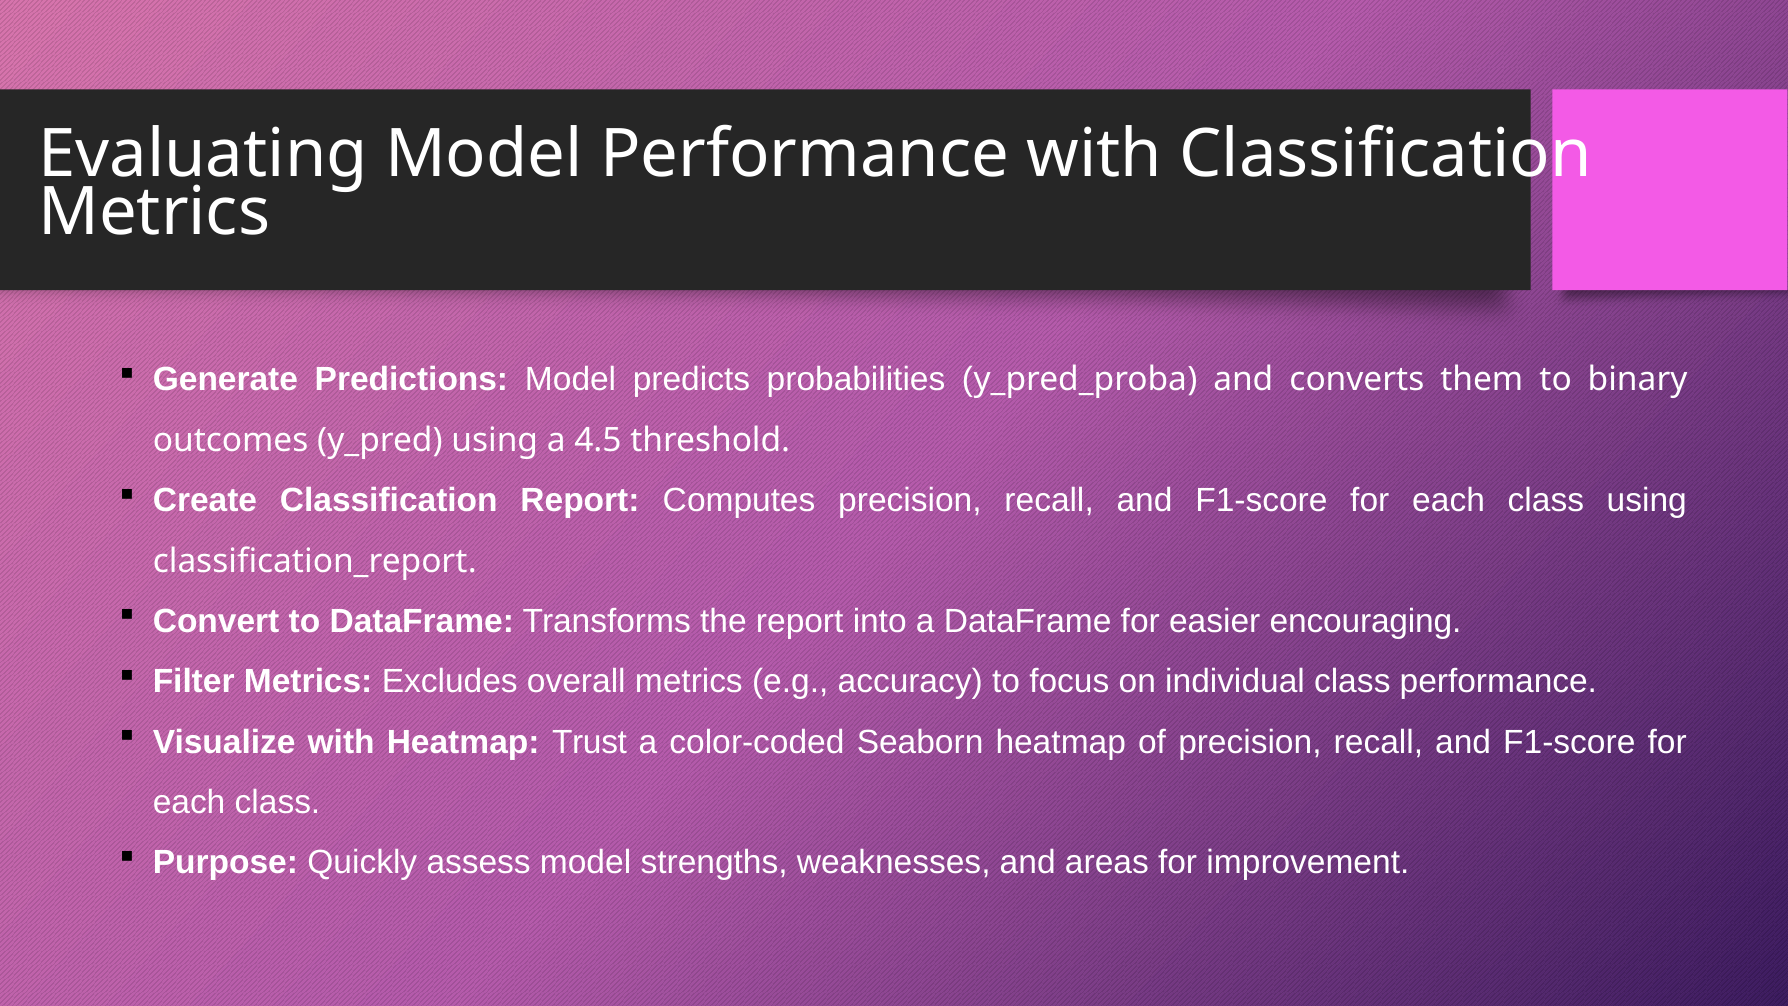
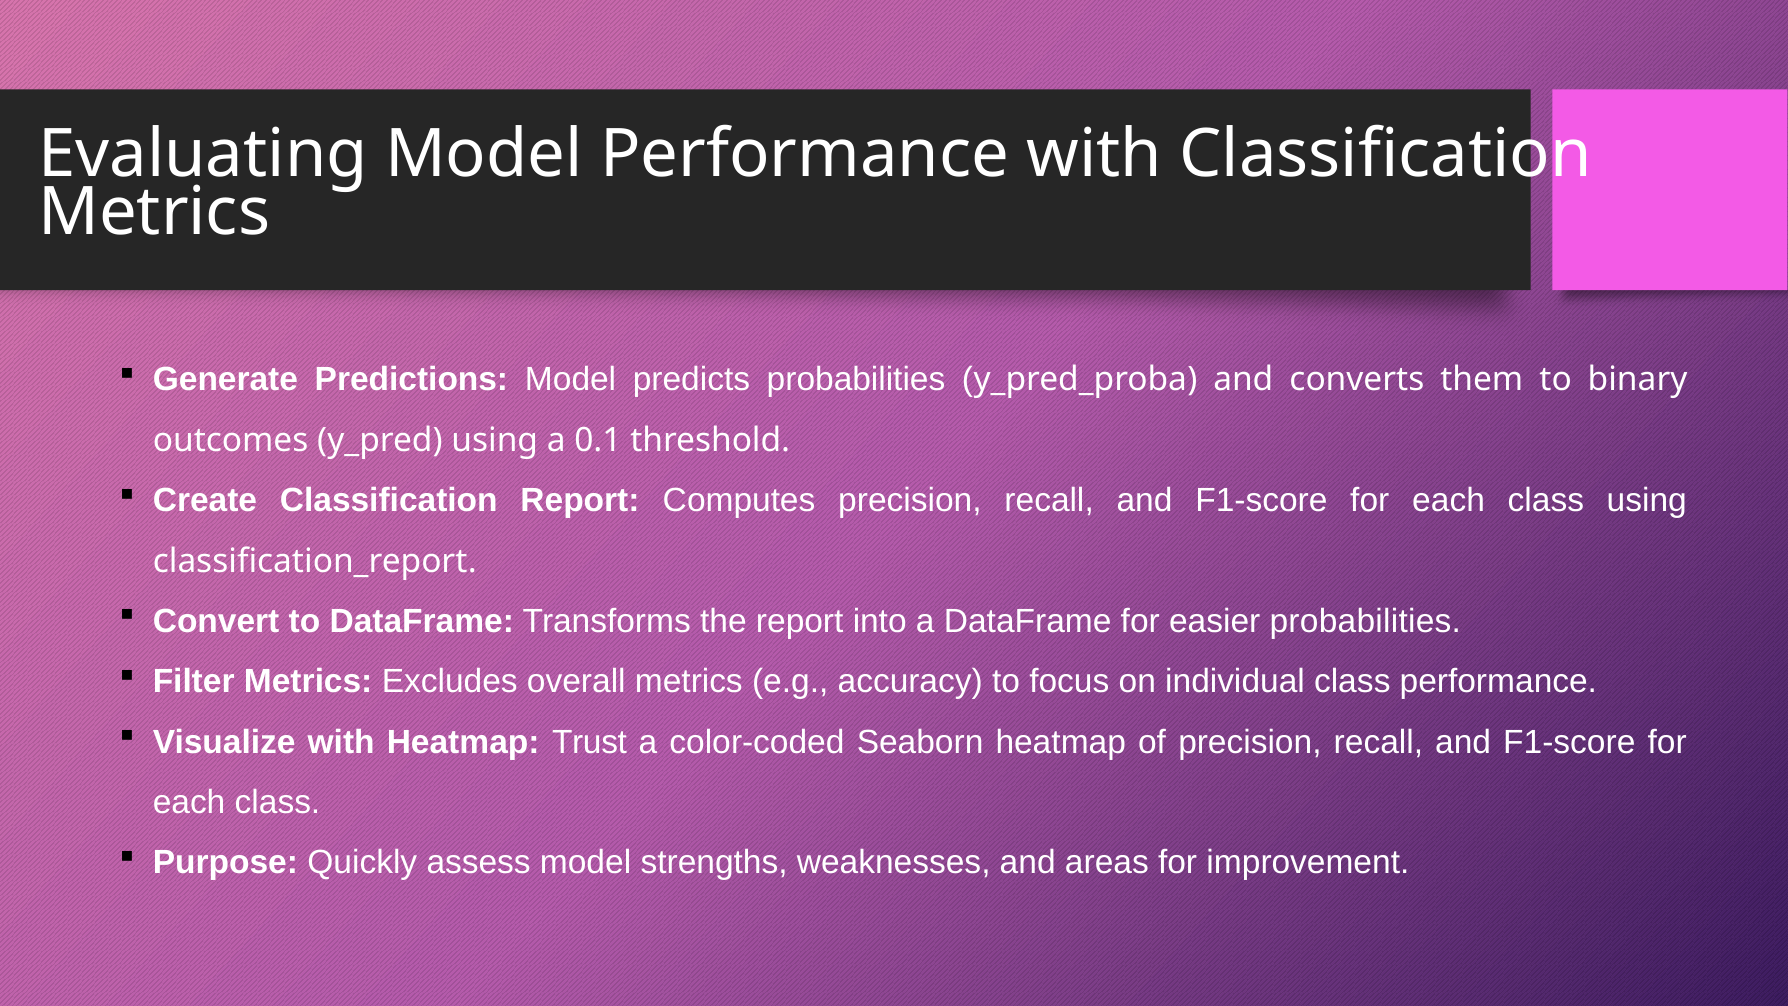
4.5: 4.5 -> 0.1 (598, 440)
easier encouraging: encouraging -> probabilities (1365, 621)
